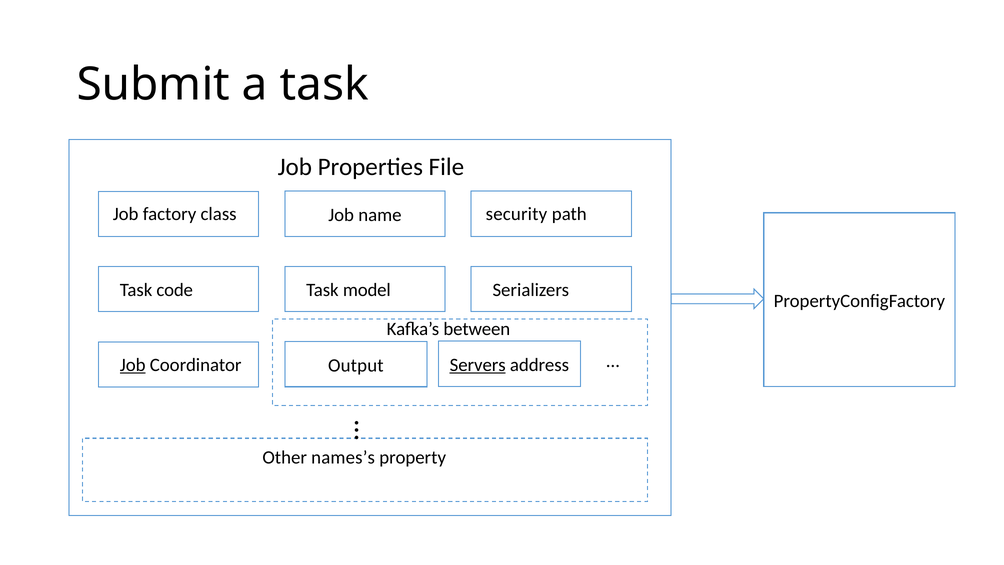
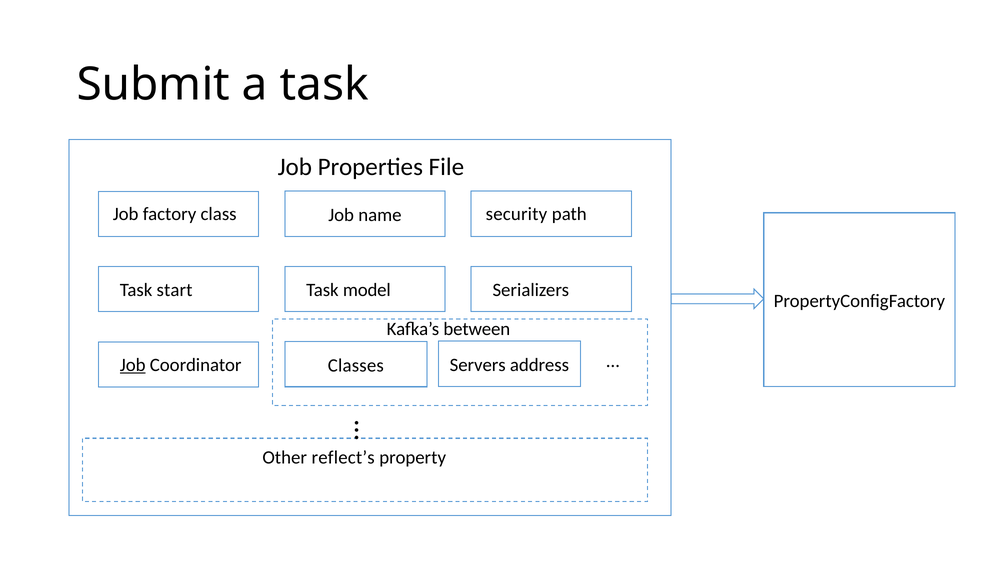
code: code -> start (175, 290)
Output: Output -> Classes (356, 365)
Servers underline: present -> none (478, 365)
names’s: names’s -> reflect’s (343, 457)
